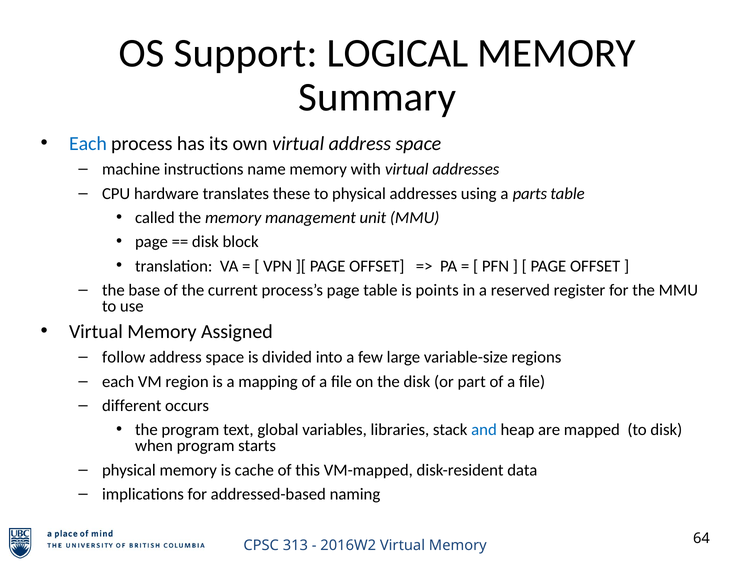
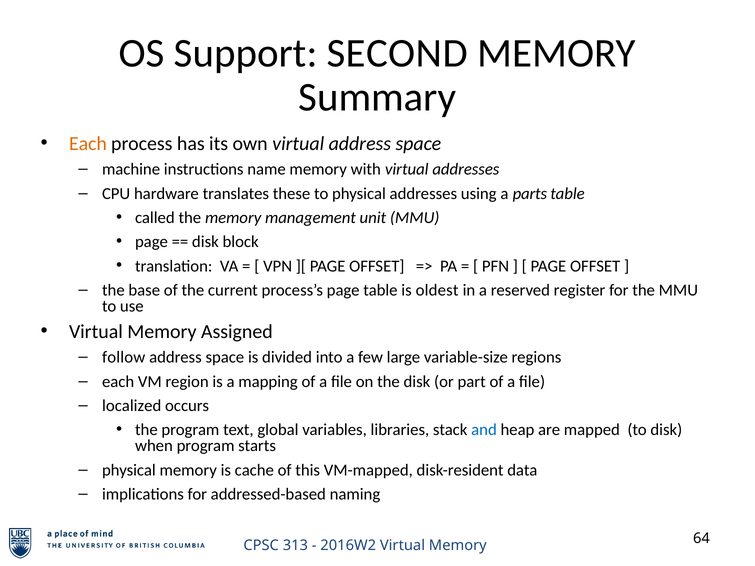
LOGICAL: LOGICAL -> SECOND (397, 53)
Each colour: blue -> orange (88, 144)
points: points -> oldest (437, 290)
different: different -> localized (132, 406)
